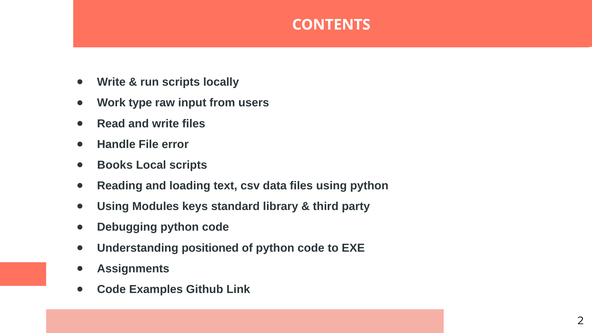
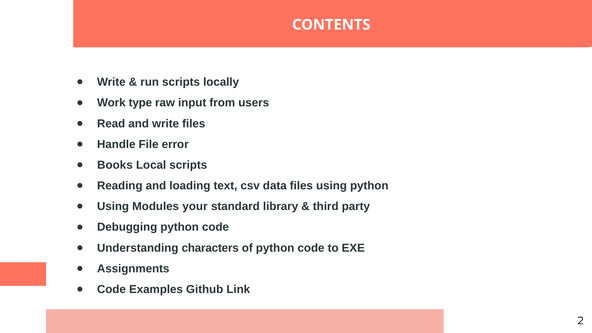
keys: keys -> your (195, 206)
positioned: positioned -> characters (210, 248)
